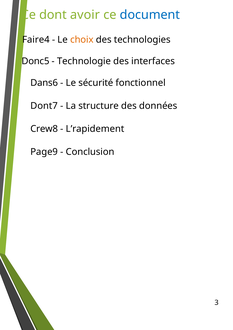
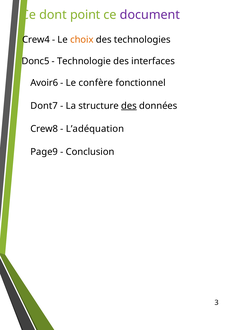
avoir: avoir -> point (85, 15)
document colour: blue -> purple (150, 15)
Faire4: Faire4 -> Crew4 (36, 40)
Dans6: Dans6 -> Avoir6 (44, 83)
sécurité: sécurité -> confère (96, 83)
des underline: none -> present (129, 106)
L’rapidement: L’rapidement -> L’adéquation (95, 129)
